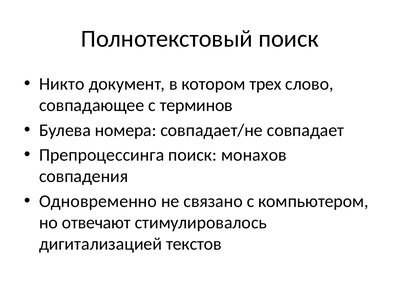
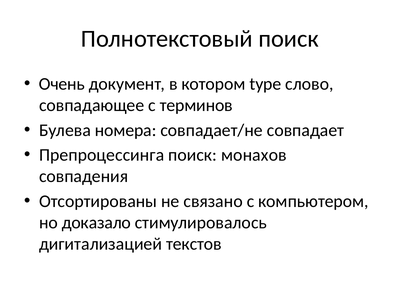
Никто: Никто -> Очень (62, 84)
трех: трех -> type (265, 84)
Одновременно: Одновременно -> Отсортированы (98, 201)
отвечают: отвечают -> доказало (96, 223)
